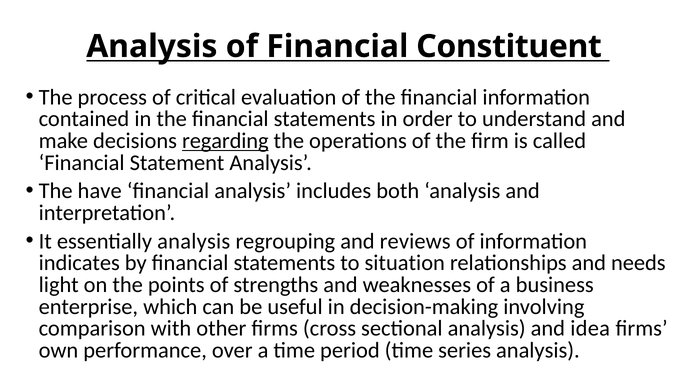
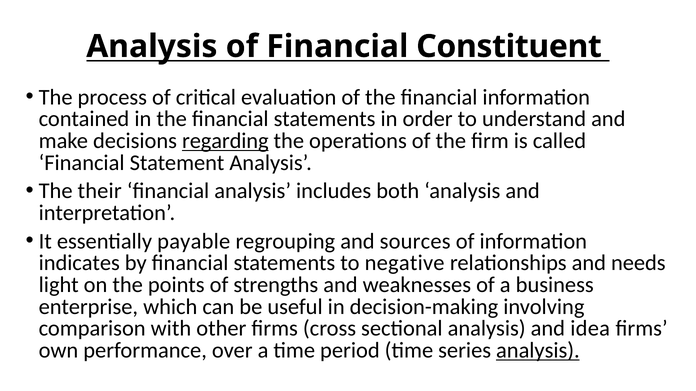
have: have -> their (100, 191)
essentially analysis: analysis -> payable (194, 241)
reviews: reviews -> sources (415, 241)
situation: situation -> negative (405, 263)
analysis underline: none -> present (538, 351)
